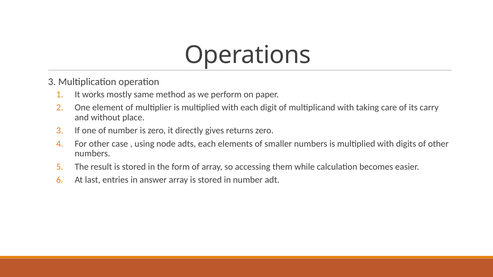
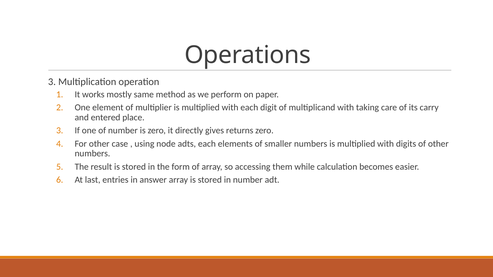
without: without -> entered (106, 118)
